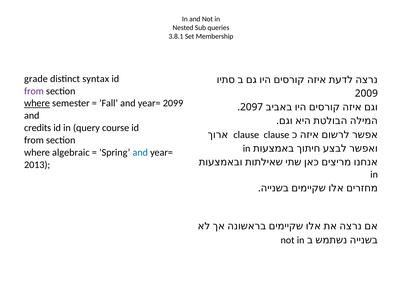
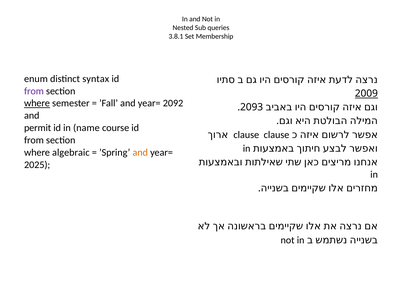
grade: grade -> enum (36, 79)
2009 underline: none -> present (366, 93)
2099: 2099 -> 2092 (173, 103)
2097: 2097 -> 2093 (252, 107)
credits: credits -> permit (38, 128)
query: query -> name (86, 128)
and colour: blue -> orange (140, 152)
2013: 2013 -> 2025 (37, 164)
